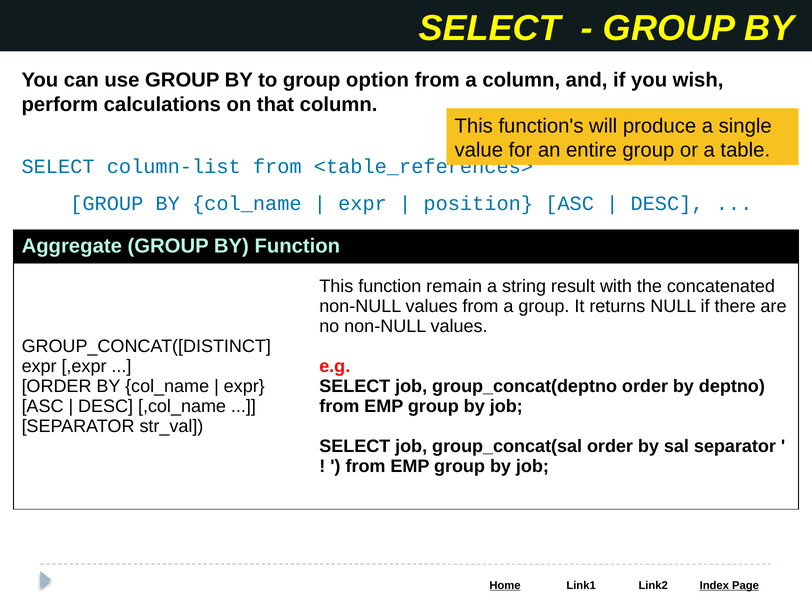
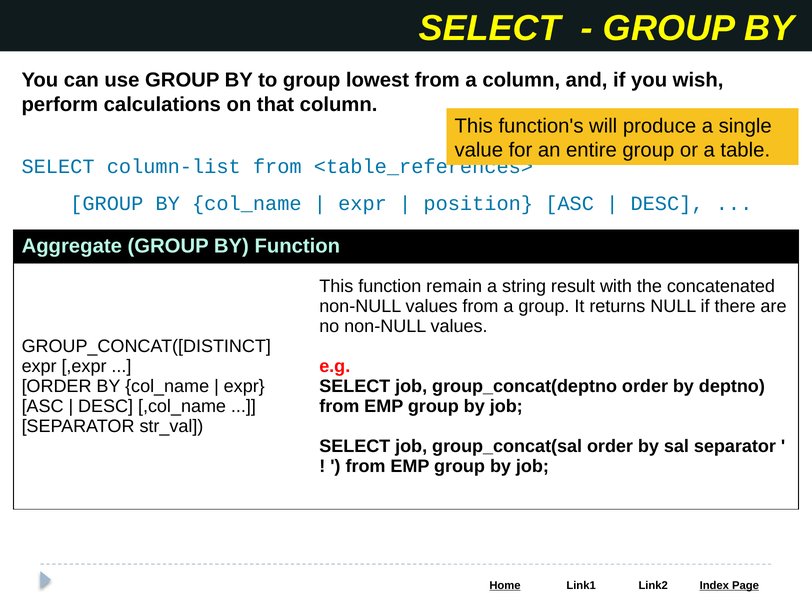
option: option -> lowest (378, 80)
